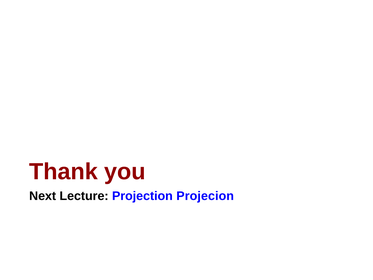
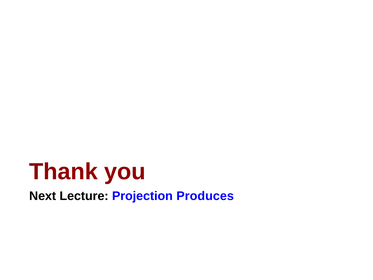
Projecion: Projecion -> Produces (205, 196)
